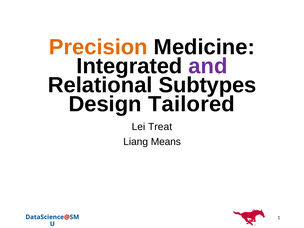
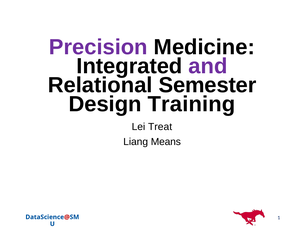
Precision colour: orange -> purple (98, 47)
Subtypes: Subtypes -> Semester (207, 85)
Tailored: Tailored -> Training (191, 104)
